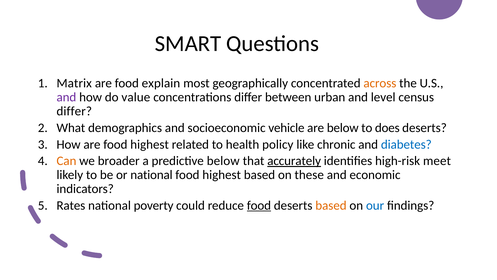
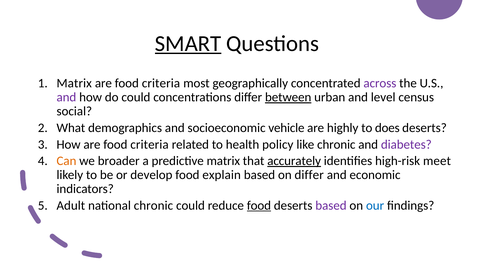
SMART underline: none -> present (188, 43)
explain: explain -> criteria (161, 83)
across colour: orange -> purple (380, 83)
do value: value -> could (136, 97)
between underline: none -> present (288, 97)
differ: differ -> social (74, 111)
are below: below -> highly (343, 128)
How are food highest: highest -> criteria (150, 144)
diabetes colour: blue -> purple (406, 144)
predictive below: below -> matrix (223, 161)
or national: national -> develop (151, 175)
highest: highest -> explain (222, 175)
on these: these -> differ (309, 175)
Rates: Rates -> Adult (71, 205)
national poverty: poverty -> chronic (153, 205)
based colour: orange -> purple (331, 205)
